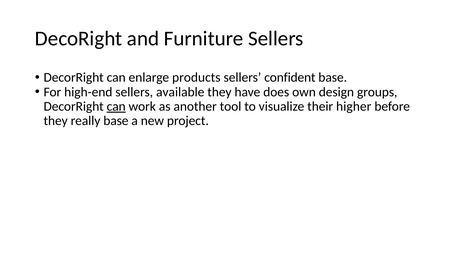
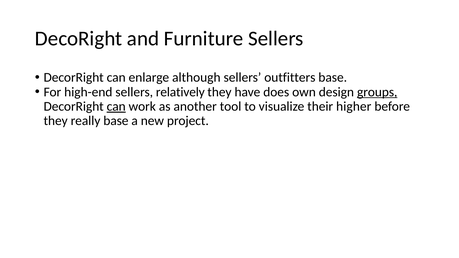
products: products -> although (196, 78)
confident: confident -> outfitters (290, 78)
available: available -> relatively (180, 92)
groups underline: none -> present (377, 92)
